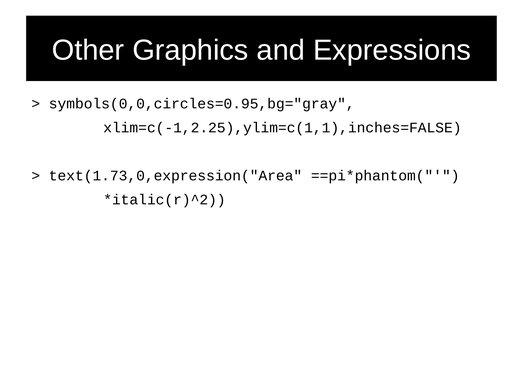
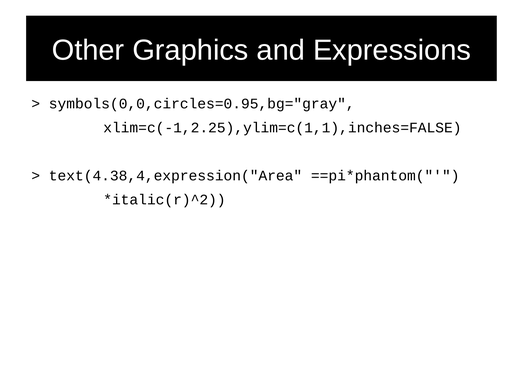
text(1.73,0,expression("Area: text(1.73,0,expression("Area -> text(4.38,4,expression("Area (176, 176)
